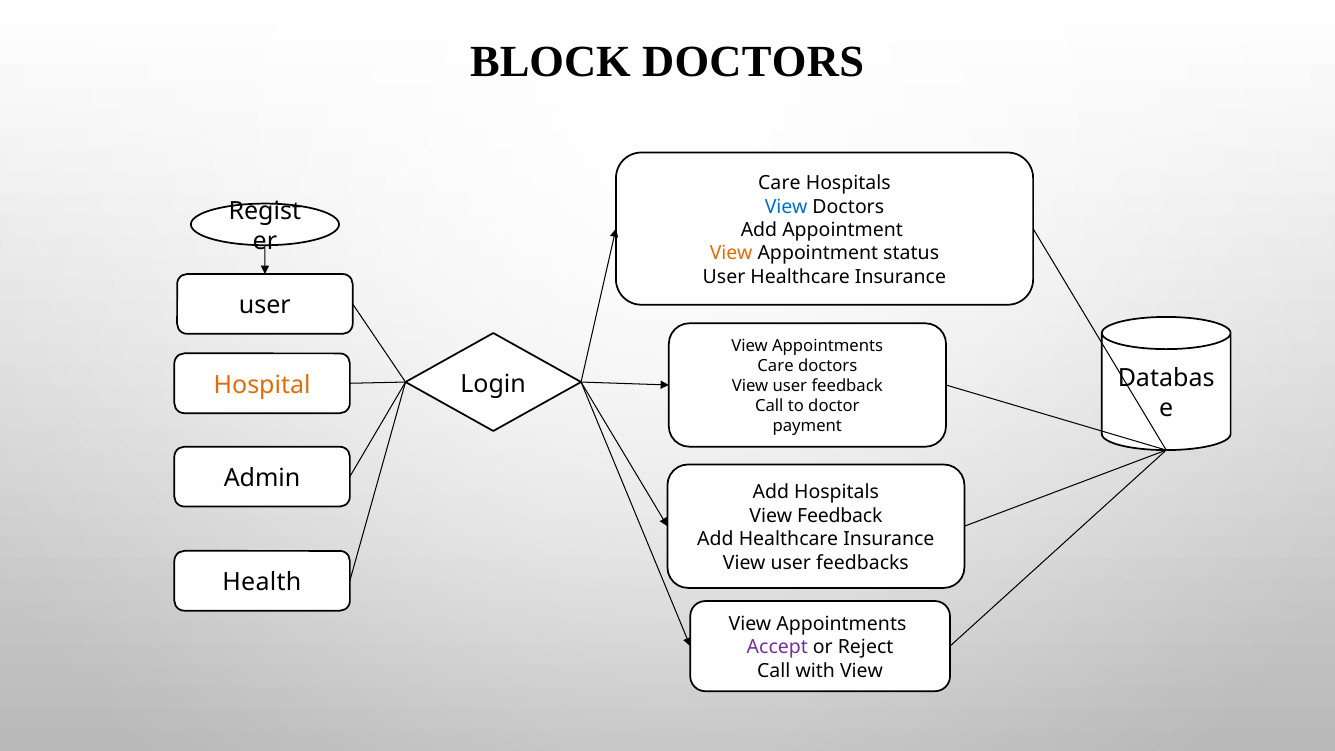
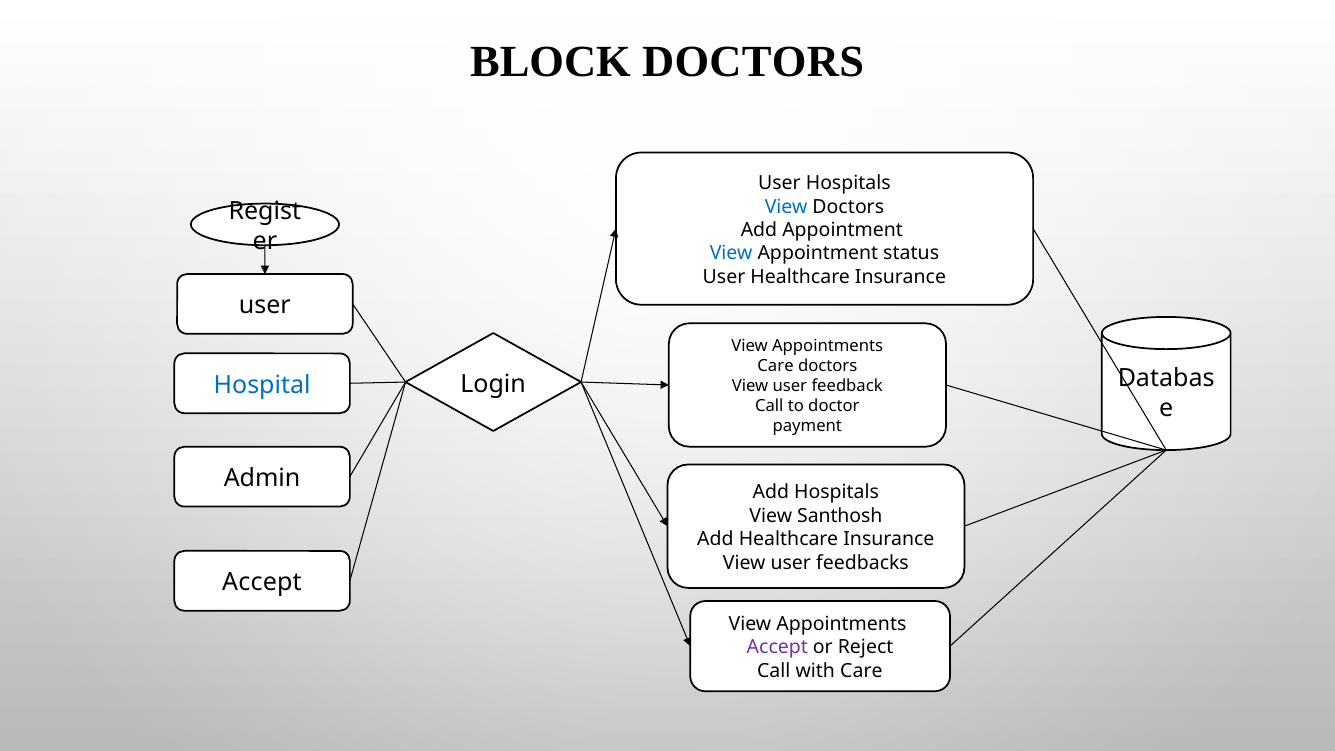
Care: Care -> User (779, 183)
View colour: orange -> blue (731, 253)
Hospital colour: orange -> blue (262, 385)
View Feedback: Feedback -> Santhosh (840, 516)
Health: Health -> Accept (262, 582)
with View: View -> Care (861, 671)
